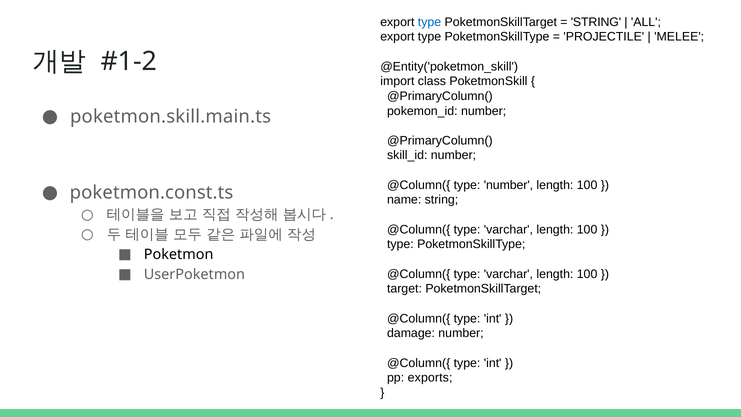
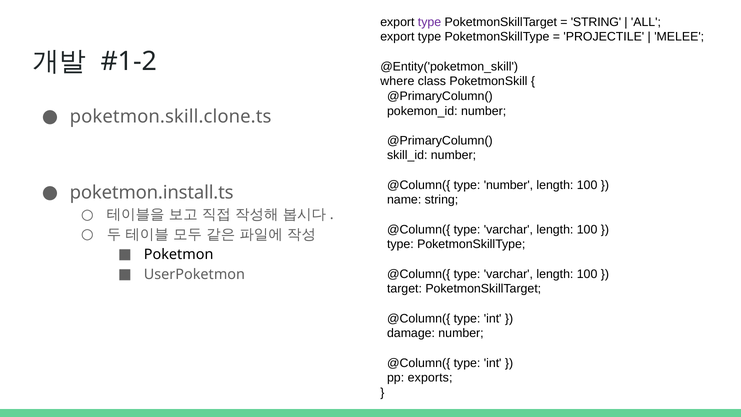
type colour: blue -> purple (430, 22)
import: import -> where (397, 81)
poketmon.skill.main.ts: poketmon.skill.main.ts -> poketmon.skill.clone.ts (171, 117)
poketmon.const.ts: poketmon.const.ts -> poketmon.install.ts (152, 192)
